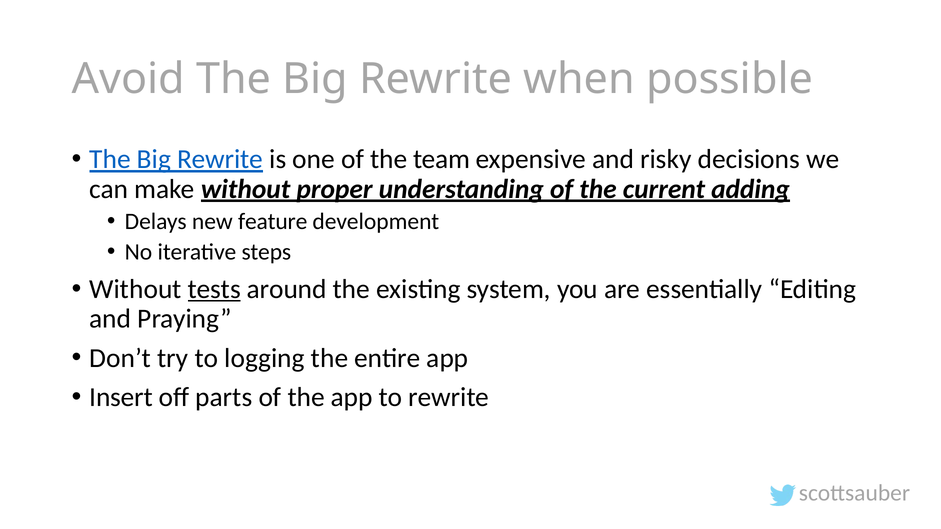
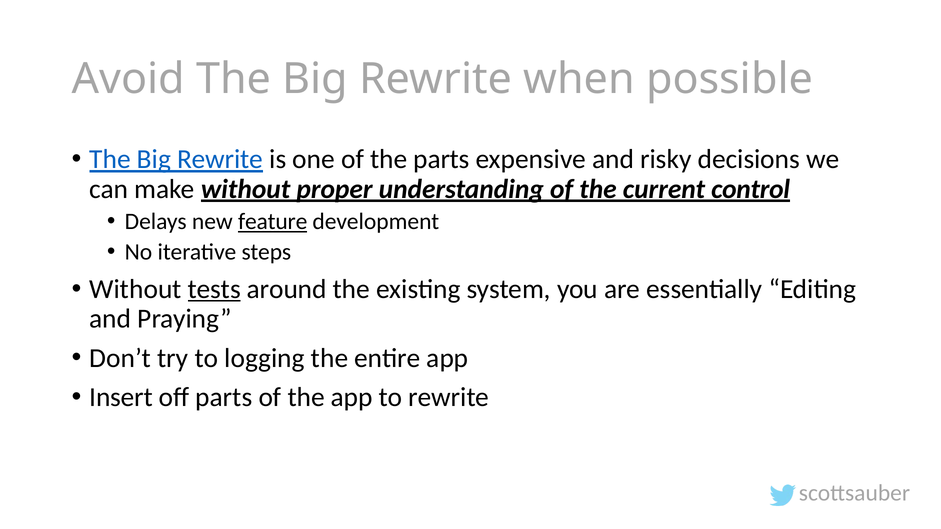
the team: team -> parts (442, 160)
adding: adding -> control (751, 189)
feature underline: none -> present (273, 222)
